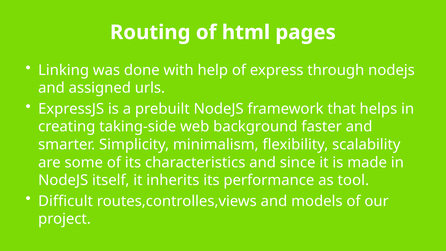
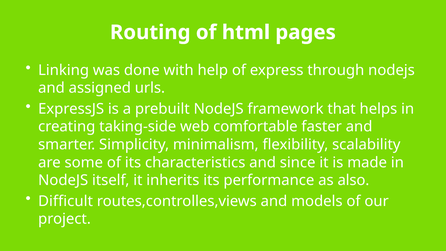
background: background -> comfortable (255, 127)
tool: tool -> also (353, 180)
